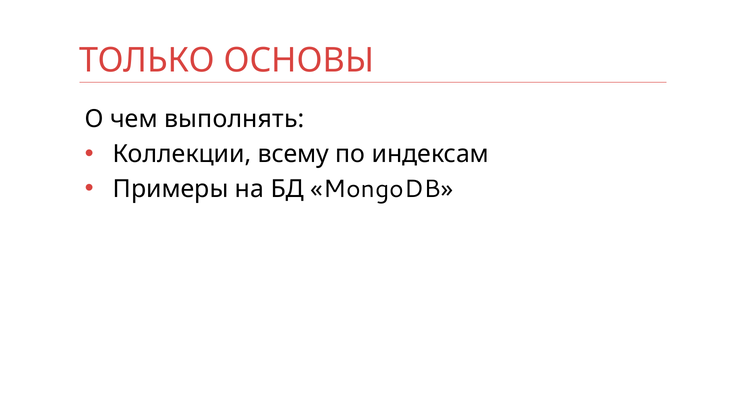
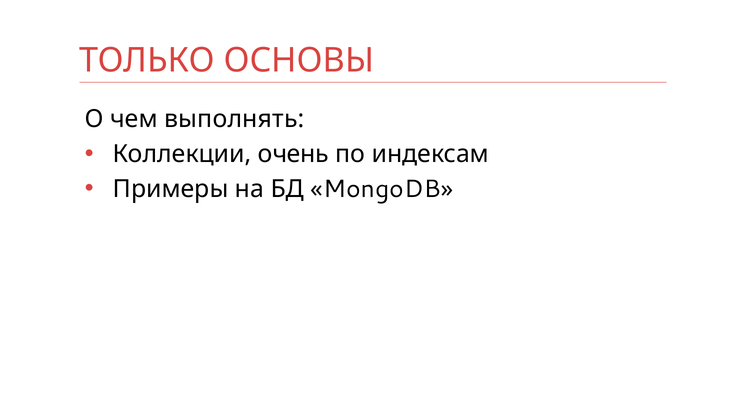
всему: всему -> очень (293, 154)
